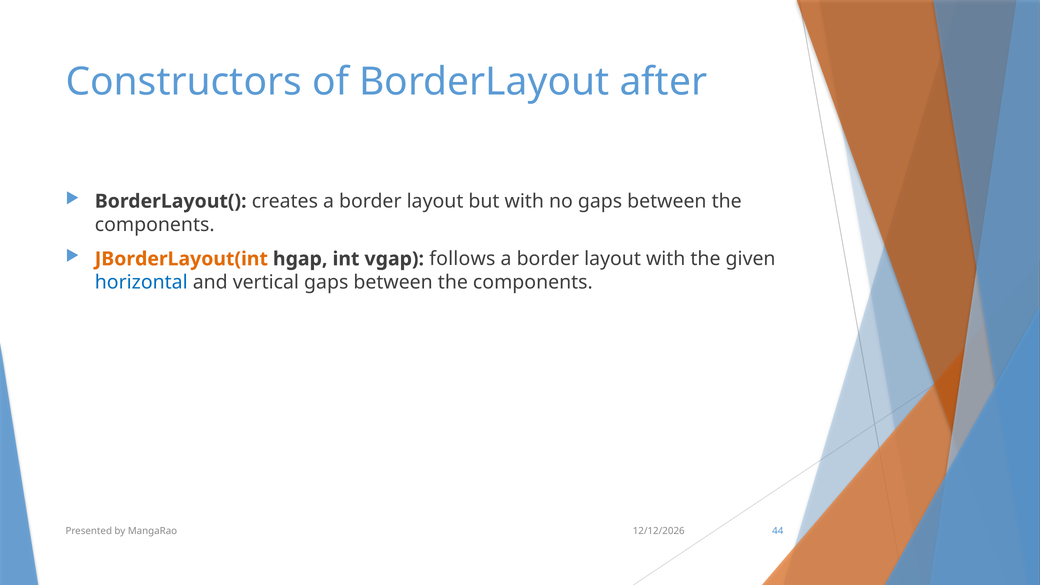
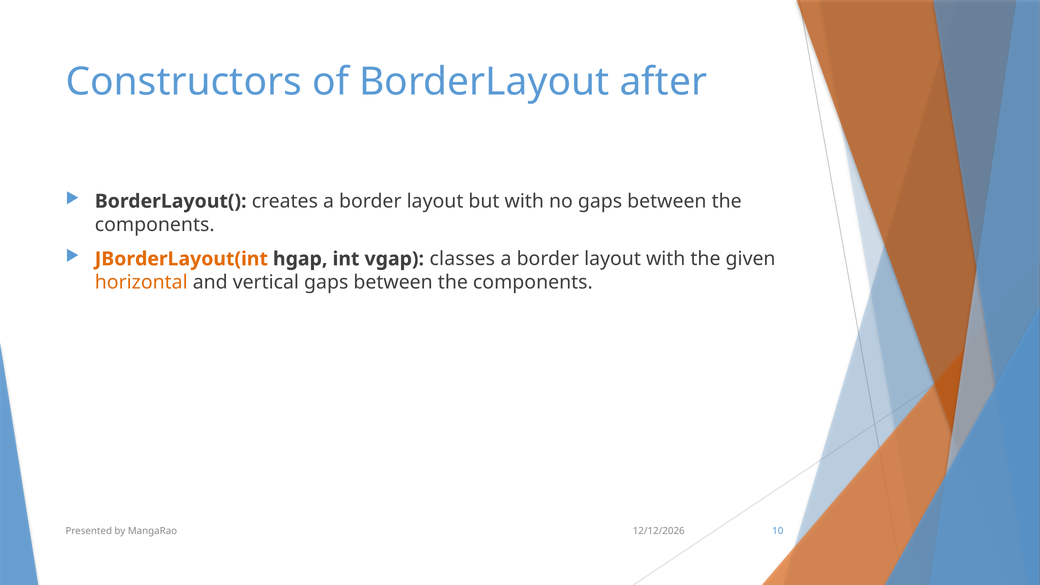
follows: follows -> classes (462, 259)
horizontal colour: blue -> orange (141, 282)
44: 44 -> 10 (778, 531)
